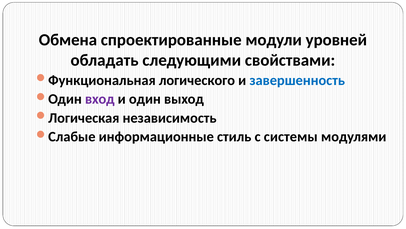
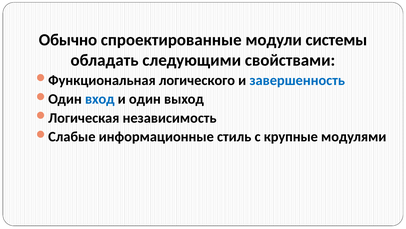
Обмена: Обмена -> Обычно (68, 40)
уровней: уровней -> системы (336, 40)
вход colour: purple -> blue (100, 99)
системы: системы -> крупные (291, 137)
